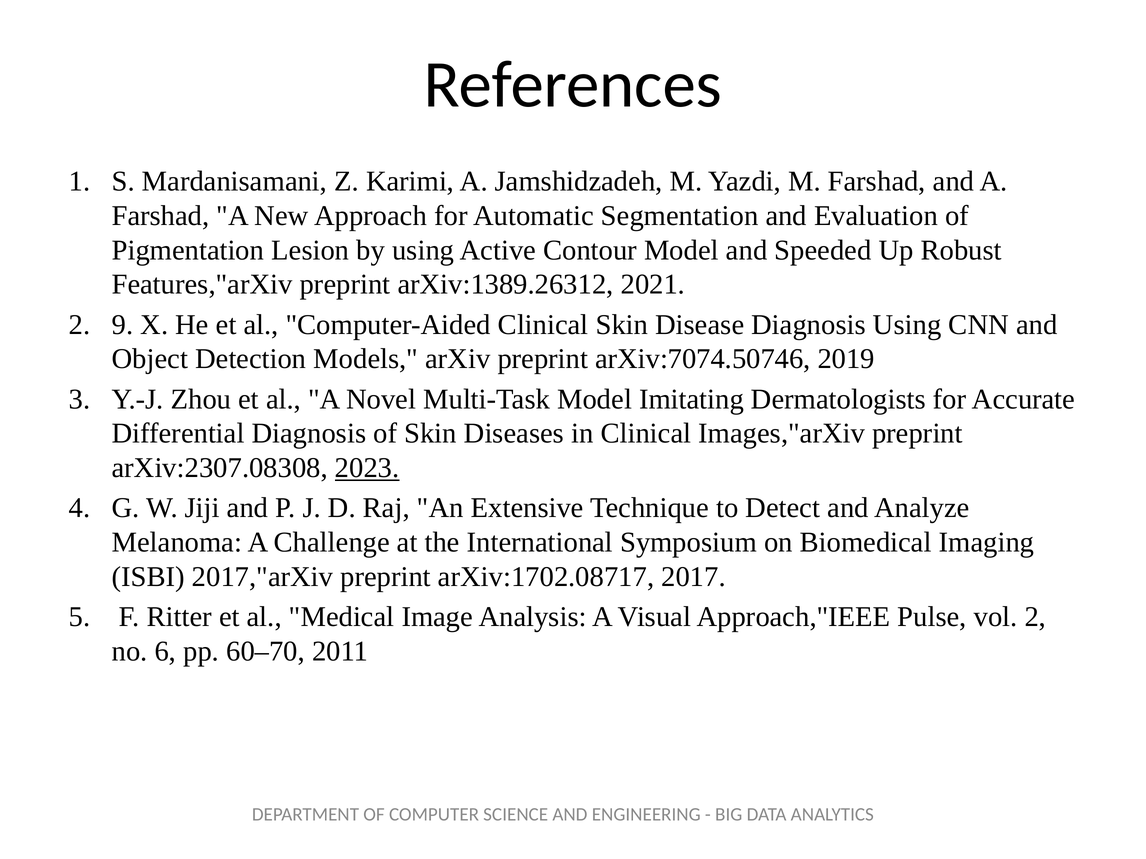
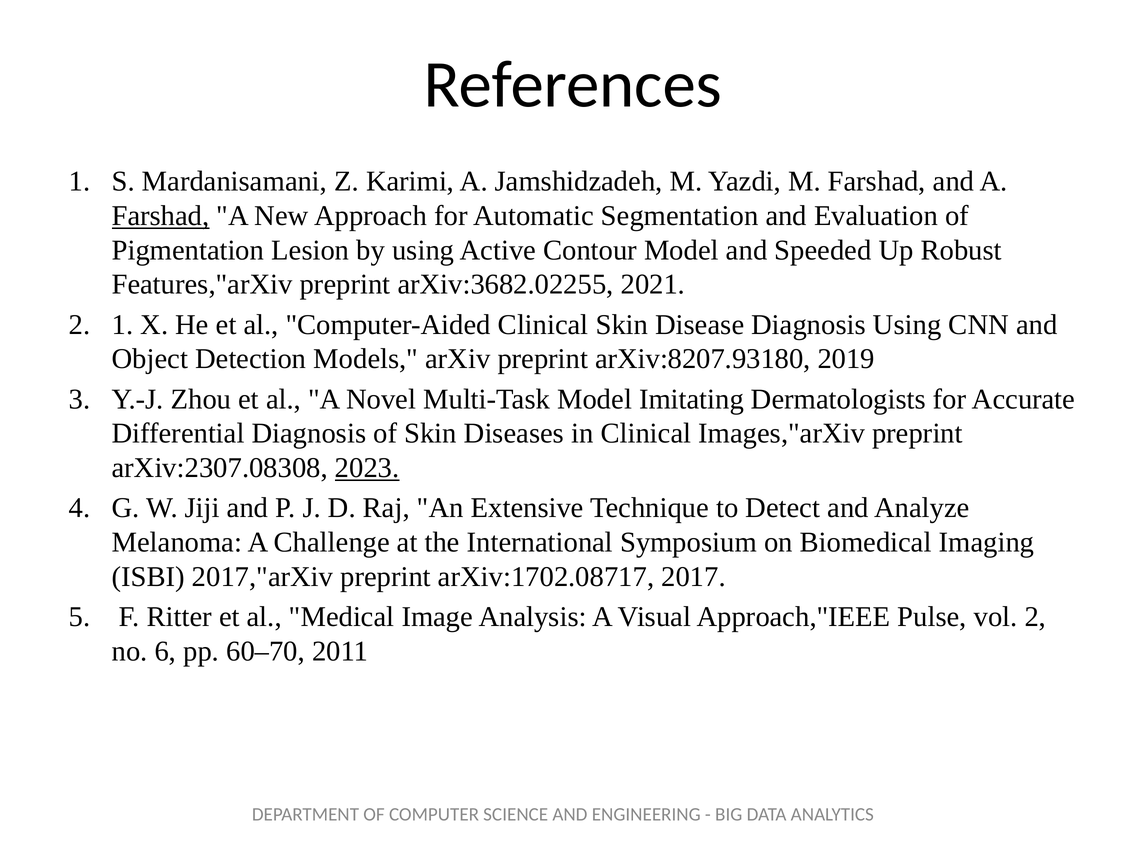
Farshad underline: none -> present (161, 216)
arXiv:1389.26312: arXiv:1389.26312 -> arXiv:3682.02255 (506, 285)
2 9: 9 -> 1 (123, 325)
arXiv:7074.50746: arXiv:7074.50746 -> arXiv:8207.93180 (703, 359)
